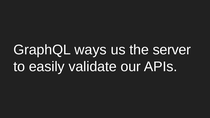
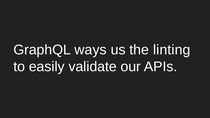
server: server -> linting (172, 50)
